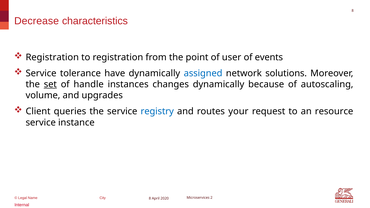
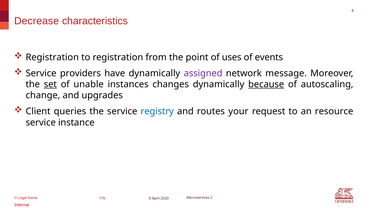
user: user -> uses (232, 57)
tolerance: tolerance -> providers (80, 73)
assigned colour: blue -> purple (203, 73)
solutions: solutions -> message (286, 73)
handle: handle -> unable (89, 84)
because underline: none -> present (266, 84)
volume: volume -> change (43, 95)
